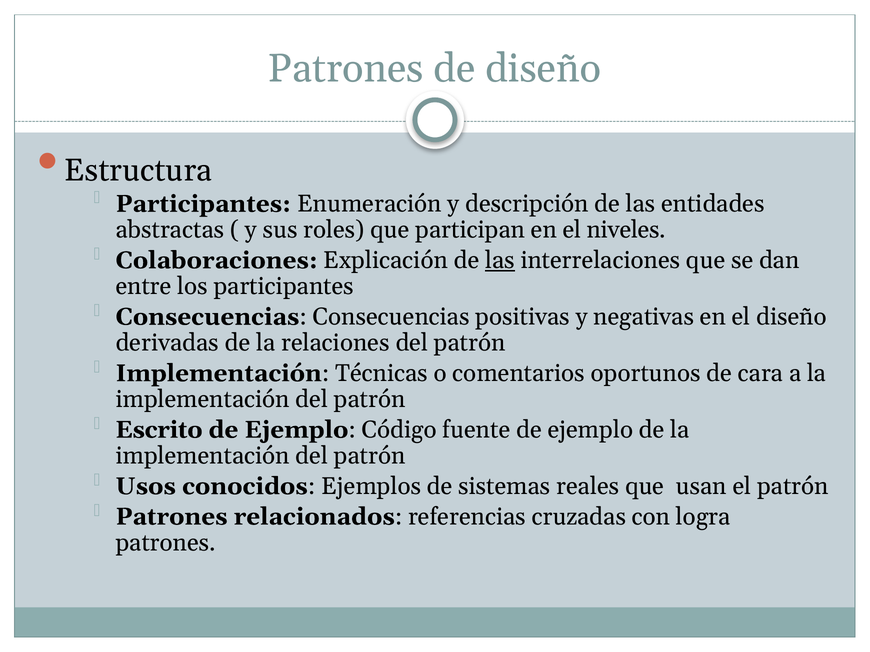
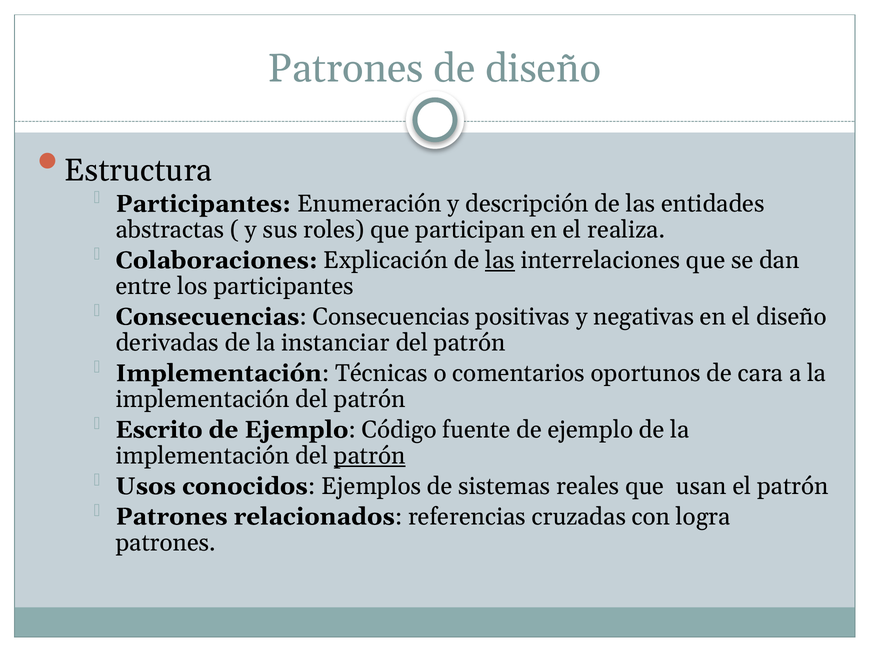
niveles: niveles -> realiza (626, 230)
relaciones: relaciones -> instanciar (335, 343)
patrón underline: none -> present (370, 456)
